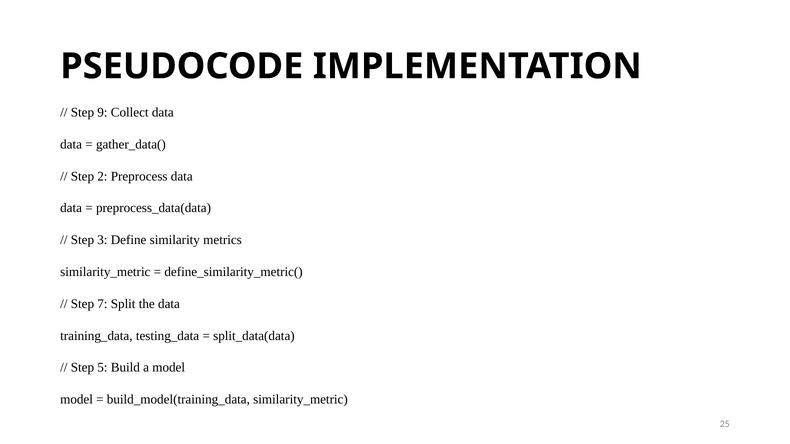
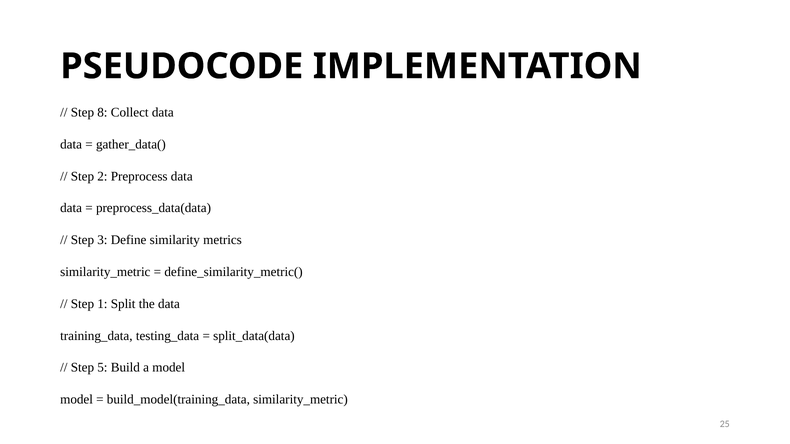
9: 9 -> 8 (102, 113)
7: 7 -> 1 (102, 304)
